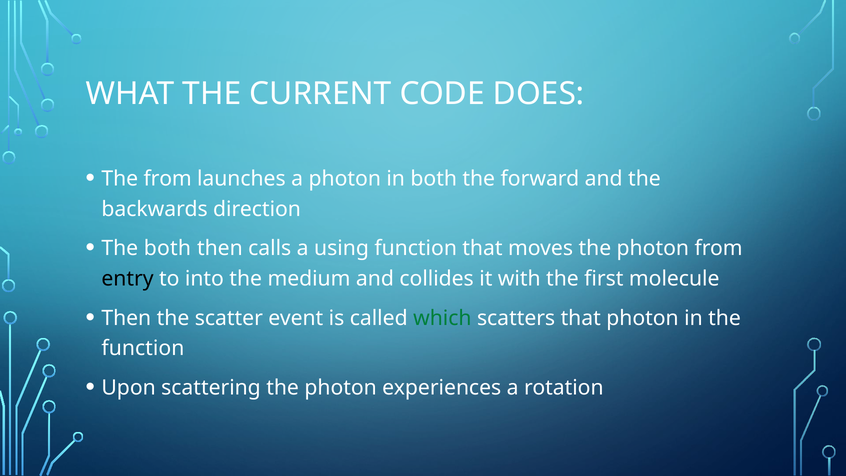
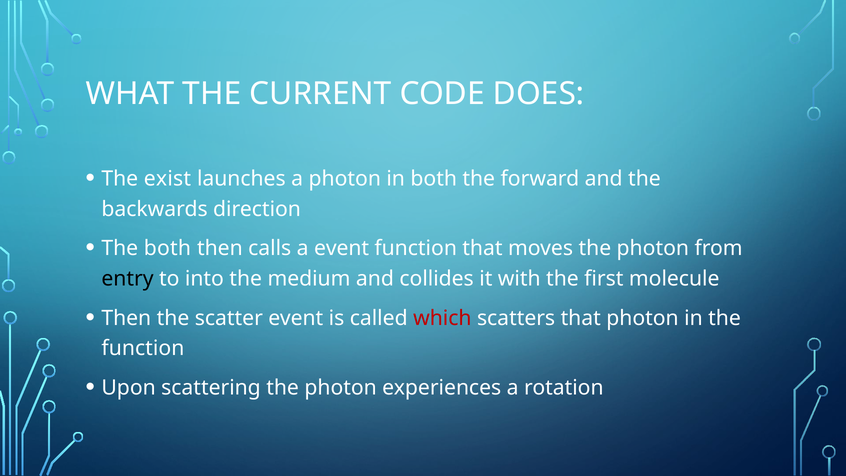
The from: from -> exist (167, 179)
a using: using -> event (342, 248)
which colour: green -> red (442, 318)
